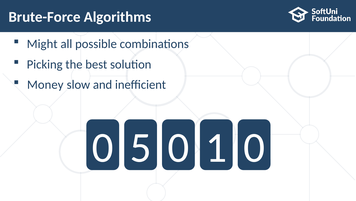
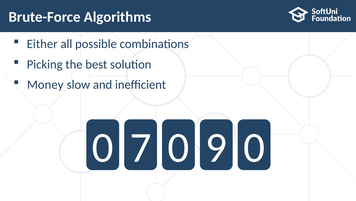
Might: Might -> Either (42, 44)
5: 5 -> 7 (141, 147)
1: 1 -> 9 (216, 147)
